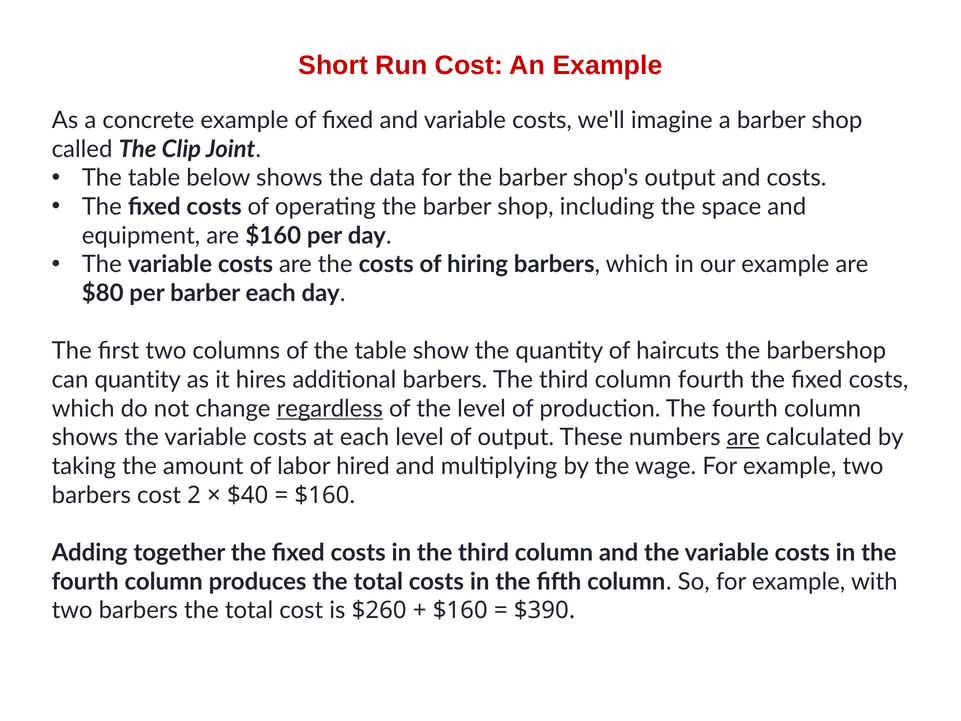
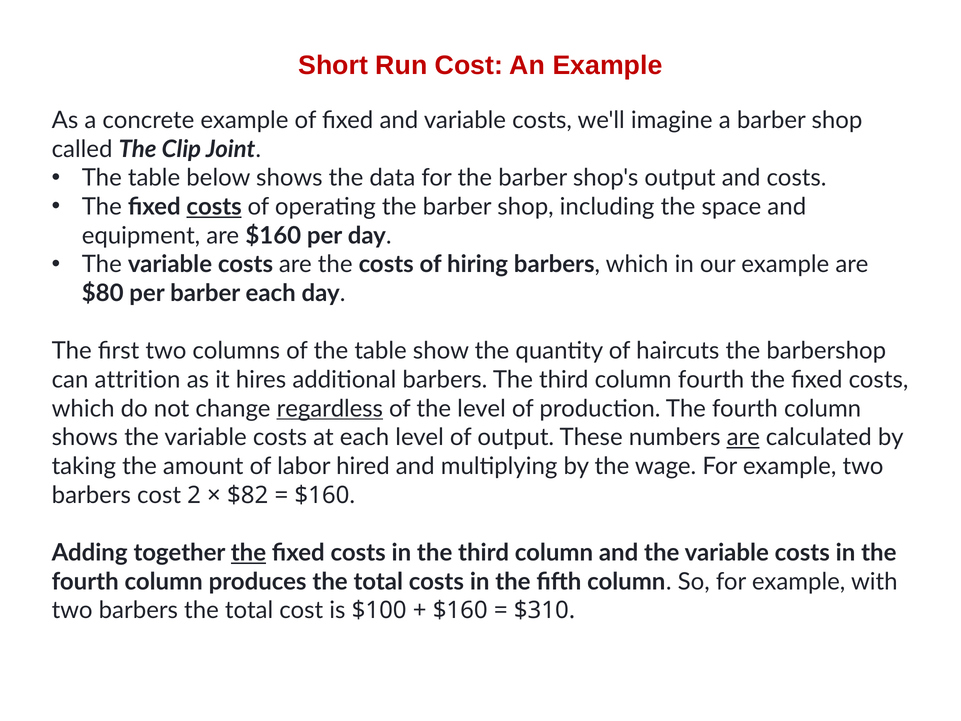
costs underline: none -> present (214, 207)
can quantity: quantity -> attrition (138, 380)
$40: $40 -> $82 (248, 495)
the underline: none -> present (248, 553)
$260: $260 -> $100 (379, 610)
$390: $390 -> $310 (544, 610)
